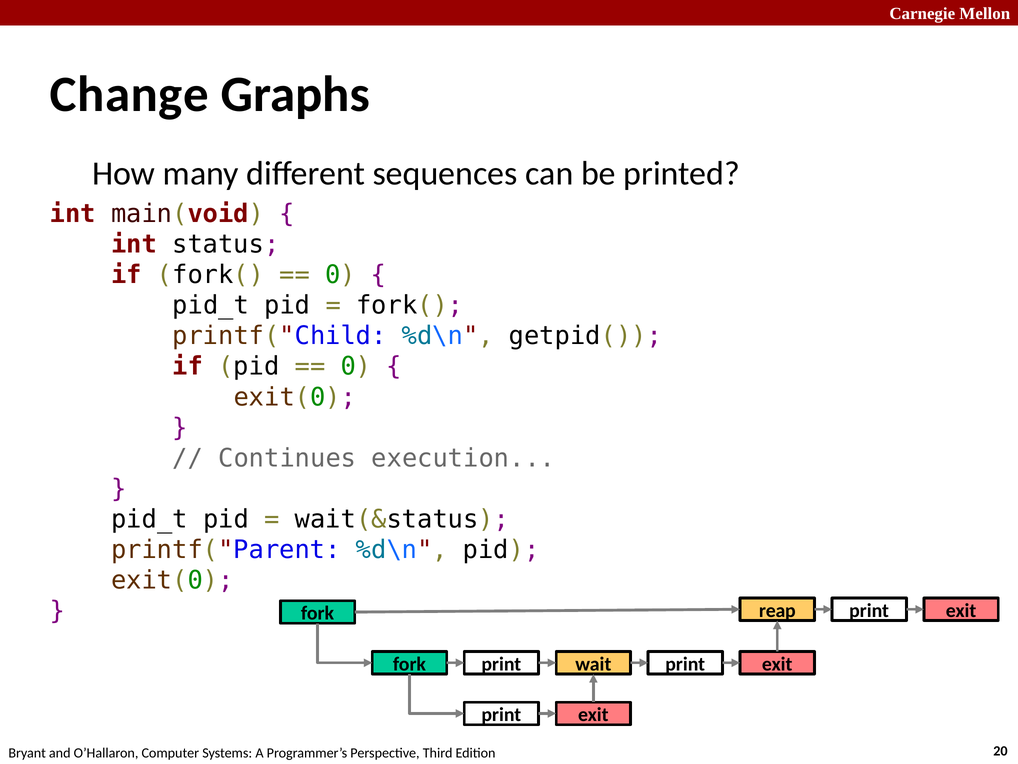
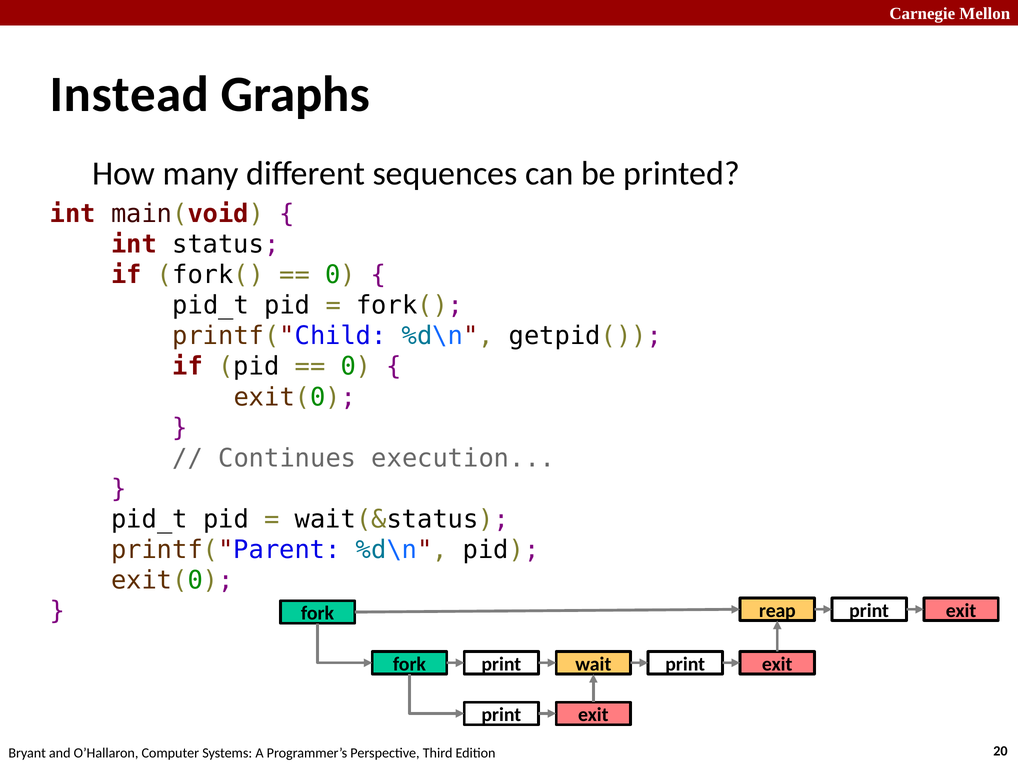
Change: Change -> Instead (129, 94)
